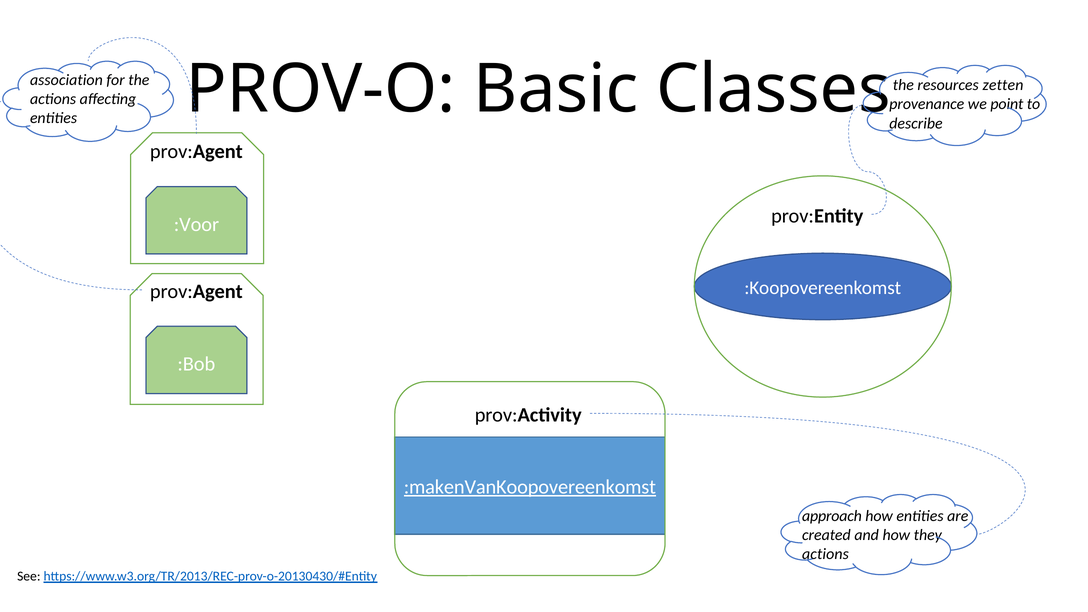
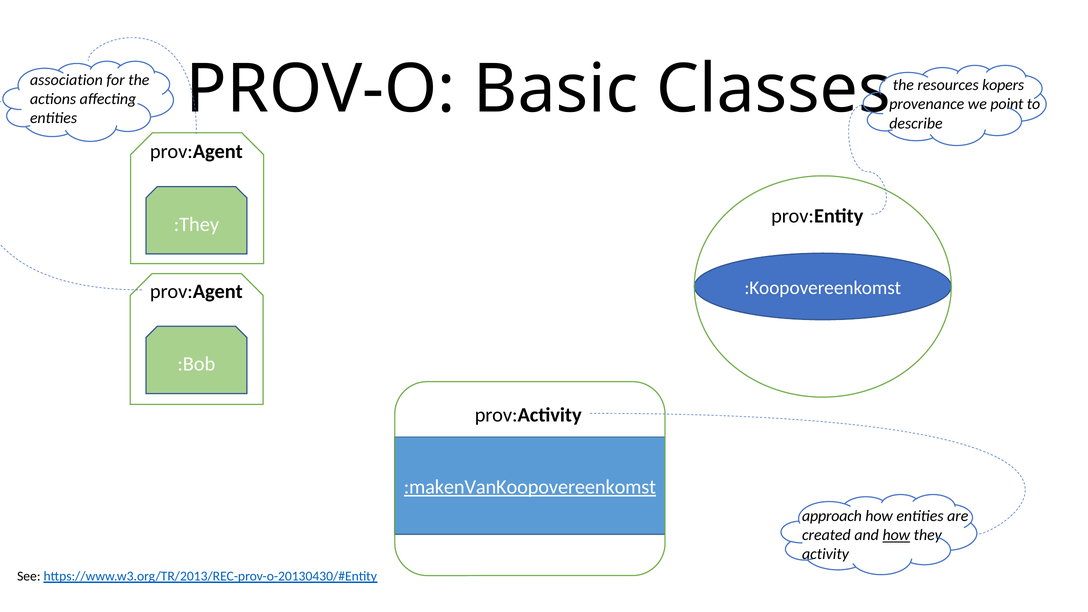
zetten: zetten -> kopers (1003, 85)
:Voor: :Voor -> :They (196, 224)
how underline: none -> present (896, 535)
actions: actions -> activity (825, 554)
